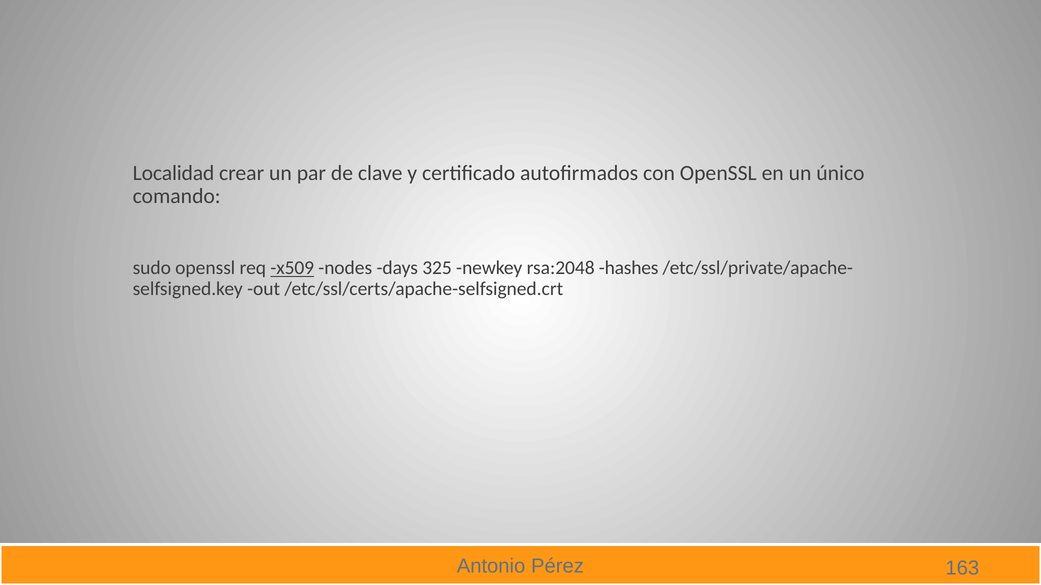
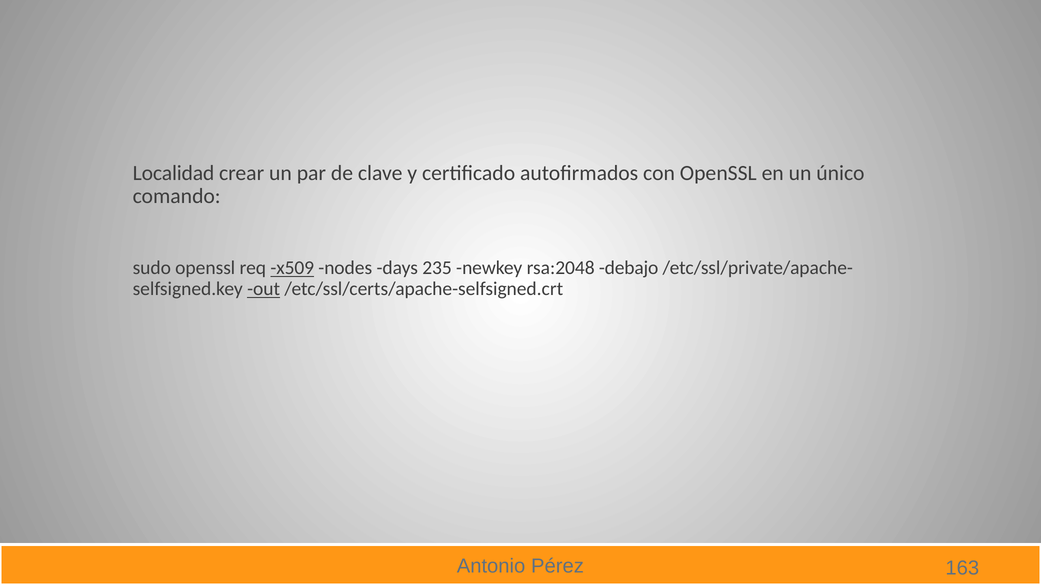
325: 325 -> 235 (437, 268)
hashes: hashes -> debajo (629, 268)
out underline: none -> present (264, 289)
